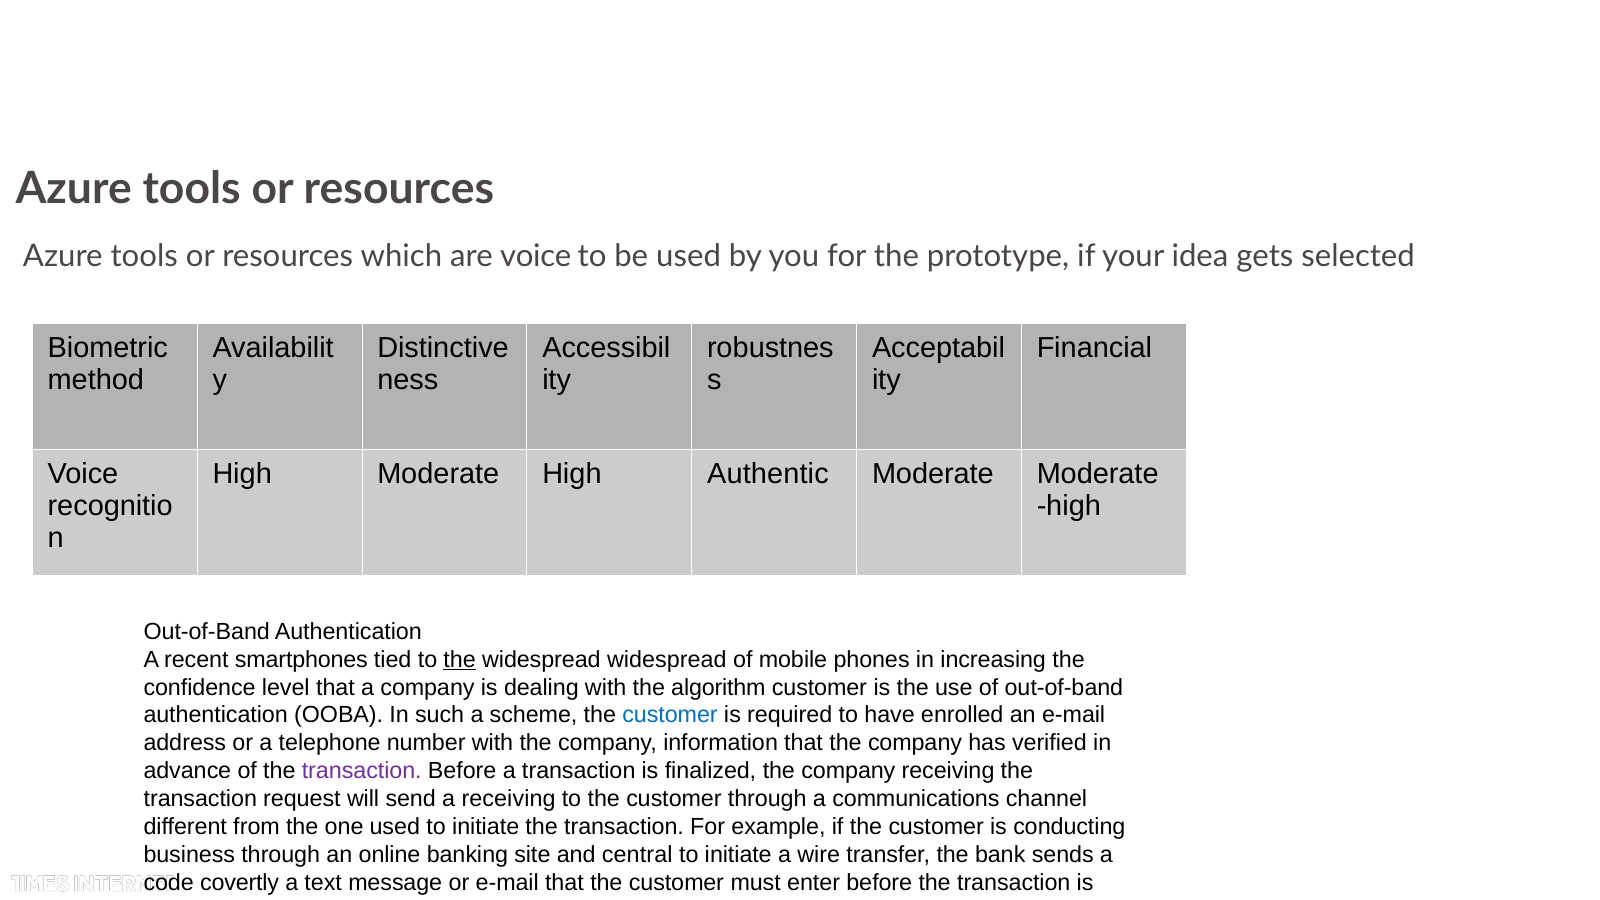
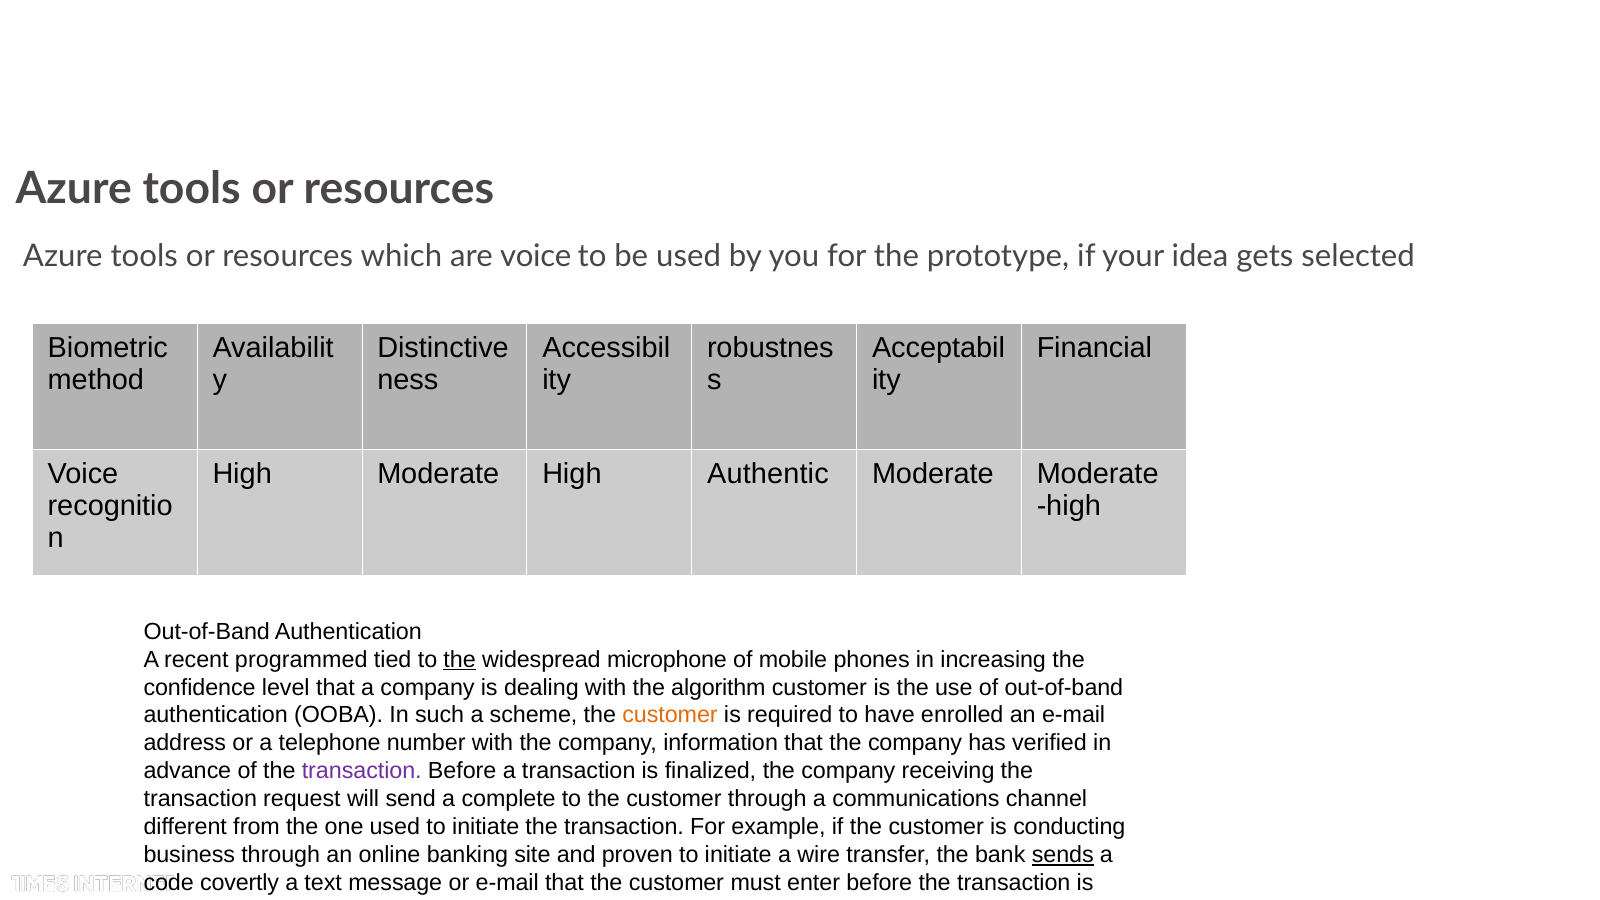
smartphones: smartphones -> programmed (301, 659)
widespread widespread: widespread -> microphone (667, 659)
customer colour: blue -> orange (670, 715)
a receiving: receiving -> complete (509, 799)
central: central -> proven (637, 855)
sends underline: none -> present (1063, 855)
